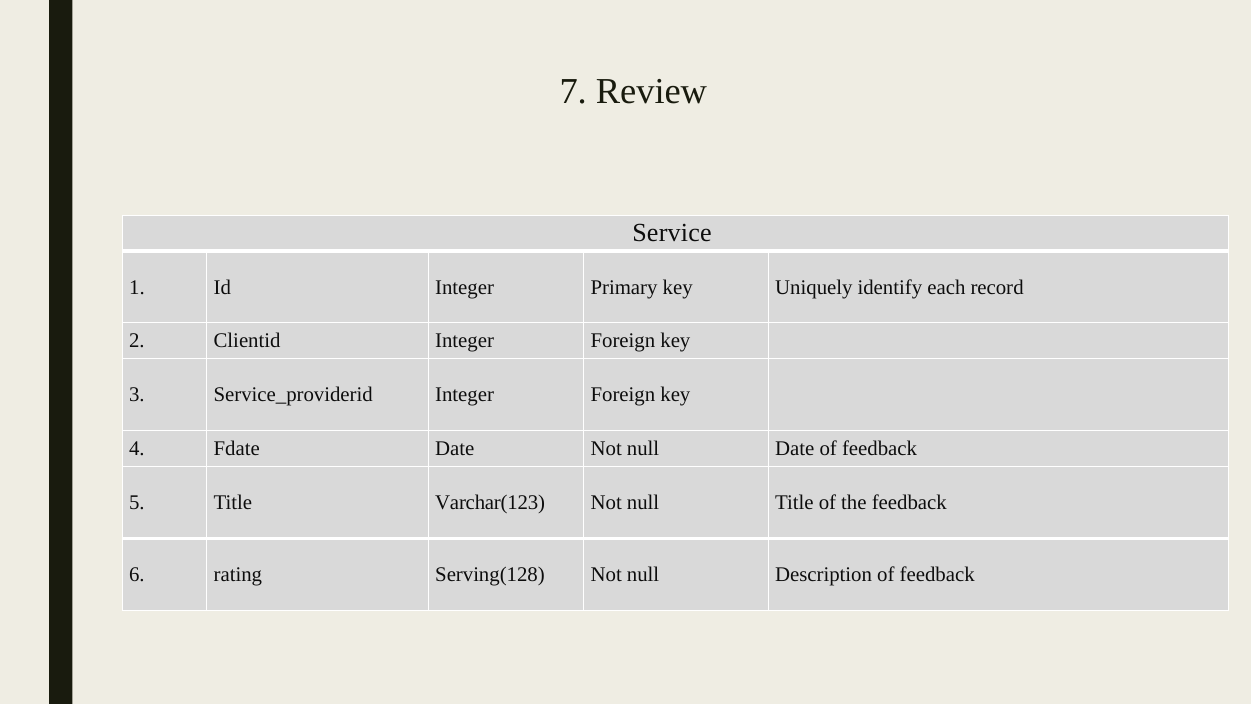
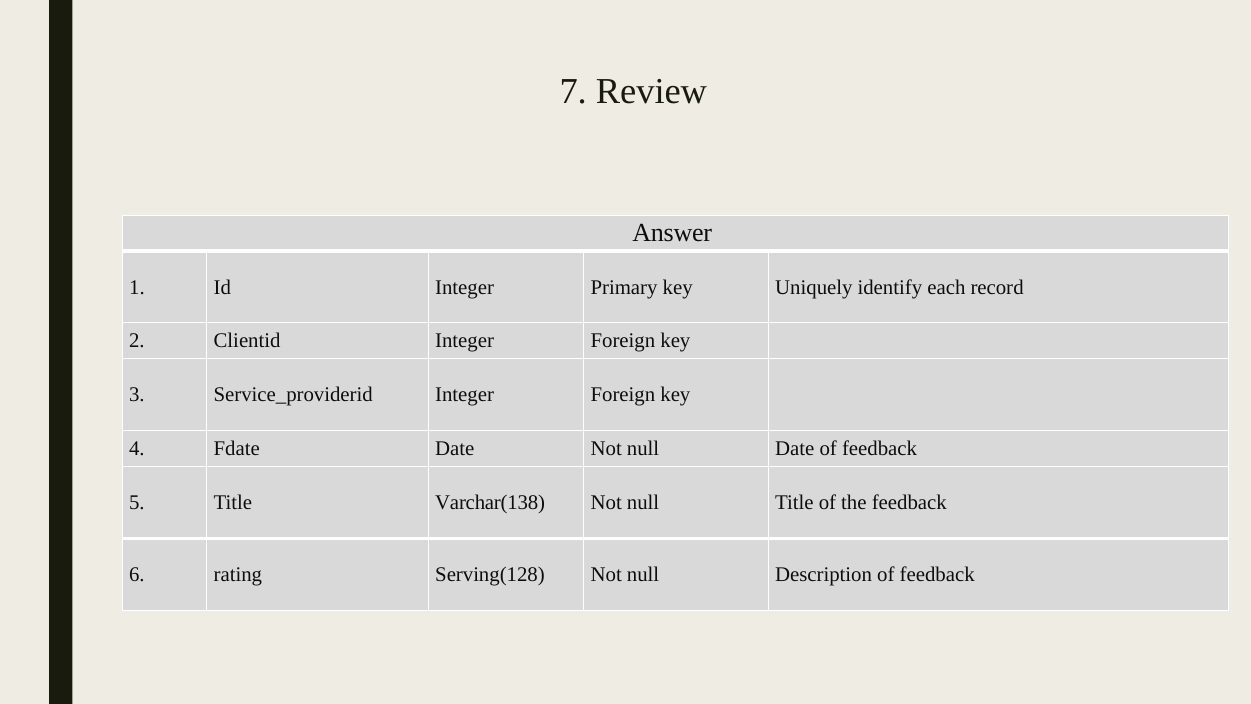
Service: Service -> Answer (672, 233)
Varchar(123: Varchar(123 -> Varchar(138 (490, 502)
